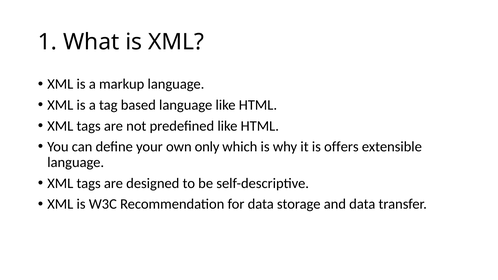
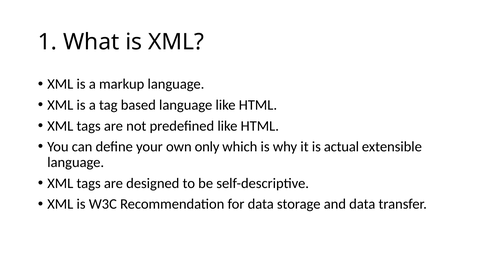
offers: offers -> actual (341, 147)
